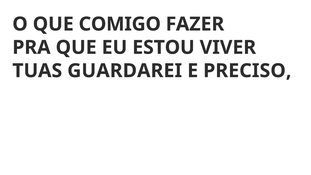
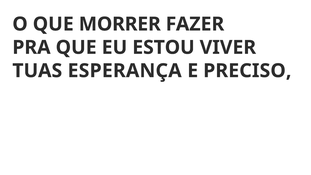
COMIGO: COMIGO -> MORRER (120, 24)
GUARDAREI: GUARDAREI -> ESPERANÇA (125, 71)
